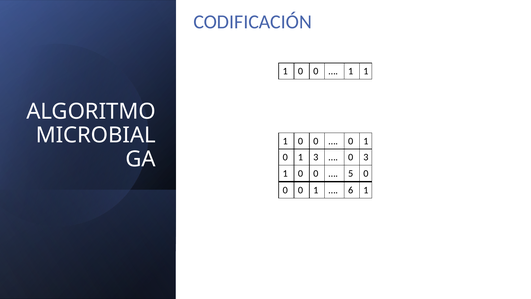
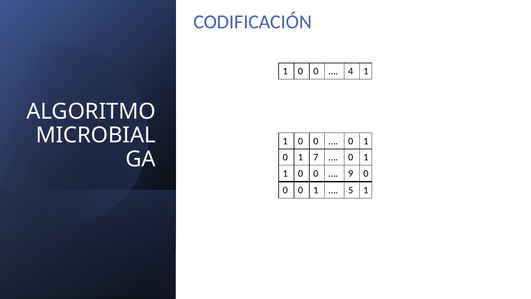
1: 1 -> 4 (351, 71)
1 3: 3 -> 7 (316, 157)
3: 3 -> 1 (366, 157)
5: 5 -> 9 (351, 173)
6: 6 -> 5 (351, 190)
